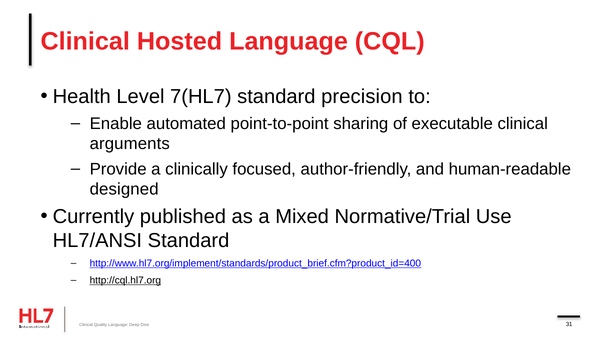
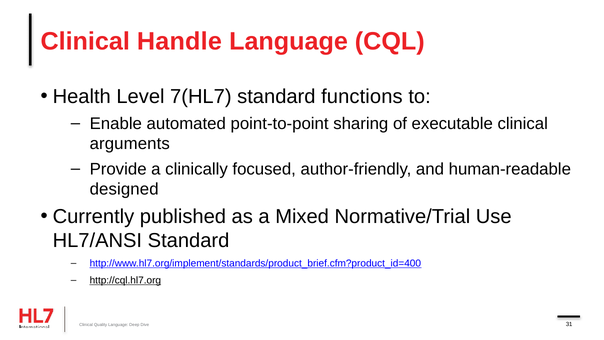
Hosted: Hosted -> Handle (179, 41)
precision: precision -> functions (362, 97)
